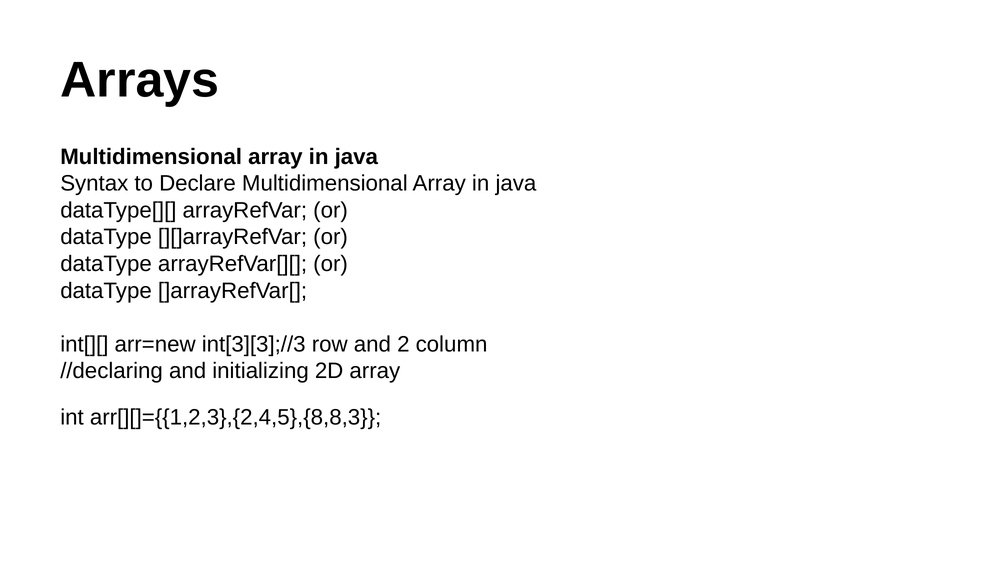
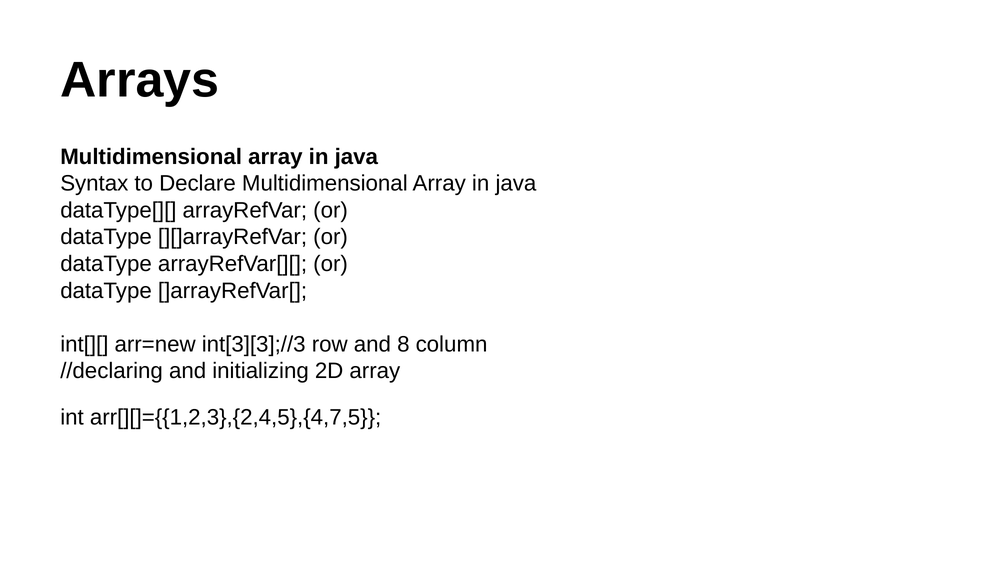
2: 2 -> 8 (403, 344)
arr[][]={{1,2,3},{2,4,5},{8,8,3: arr[][]={{1,2,3},{2,4,5},{8,8,3 -> arr[][]={{1,2,3},{2,4,5},{4,7,5 (236, 418)
